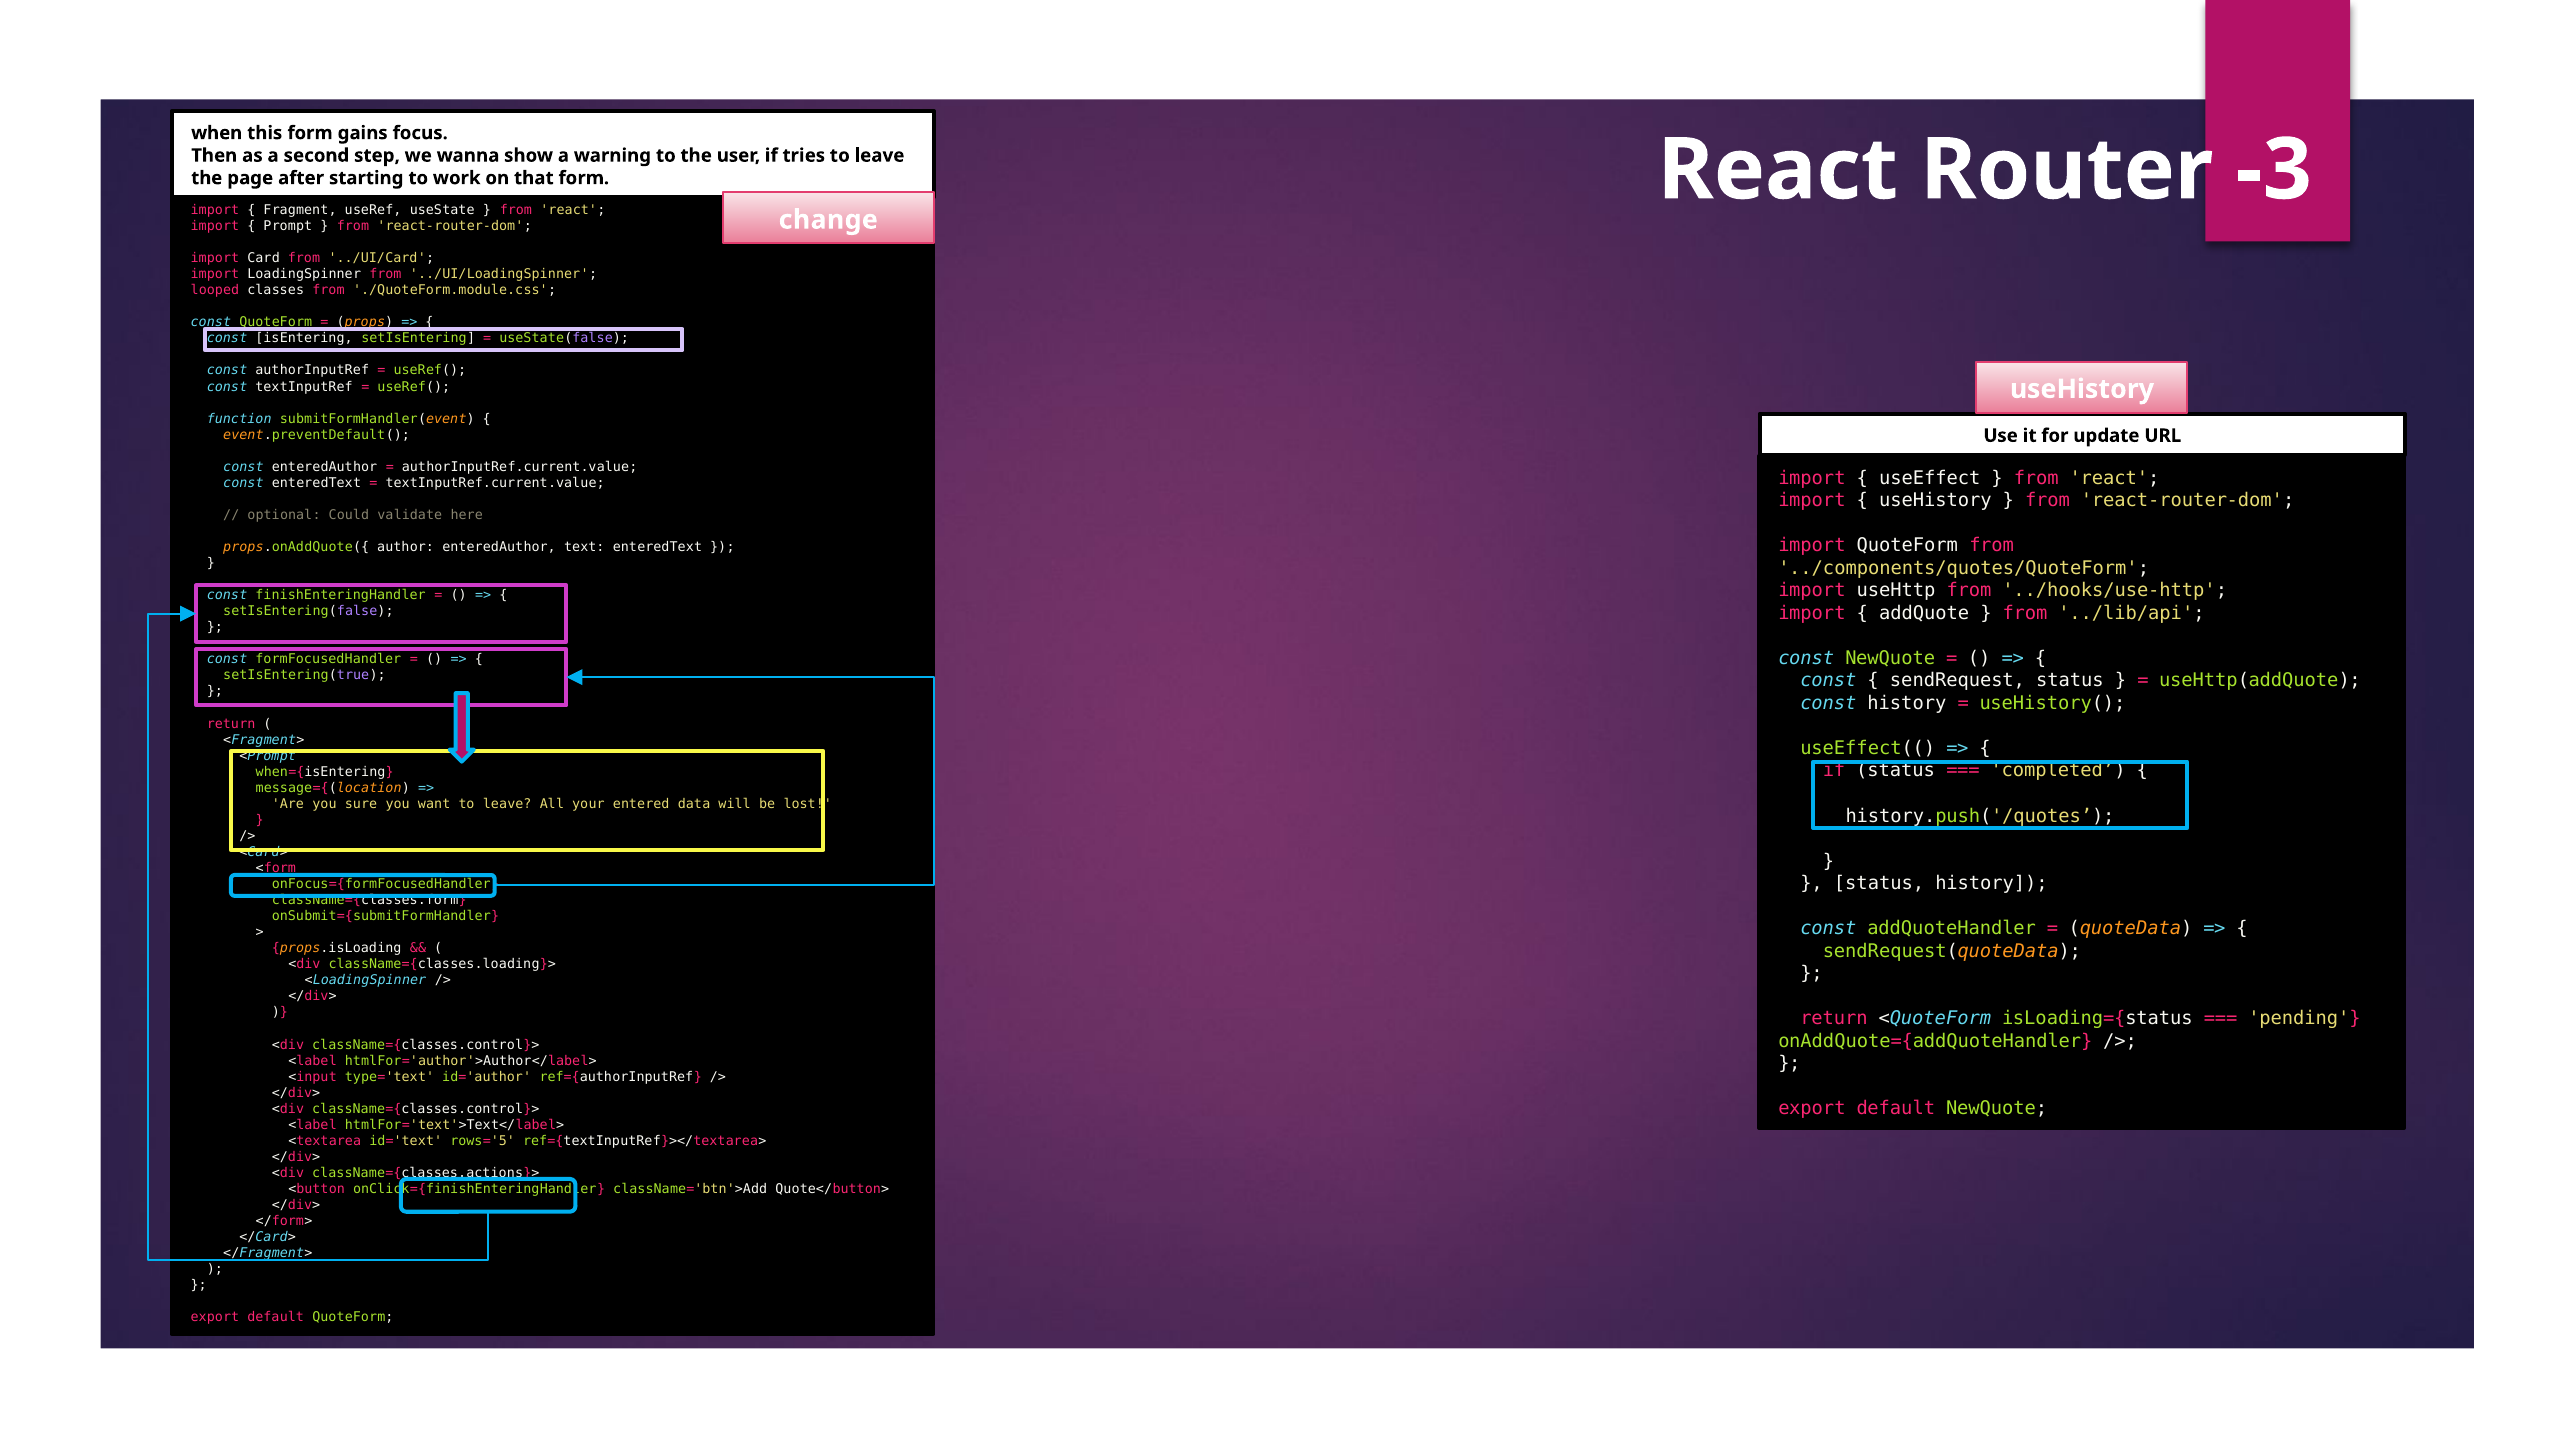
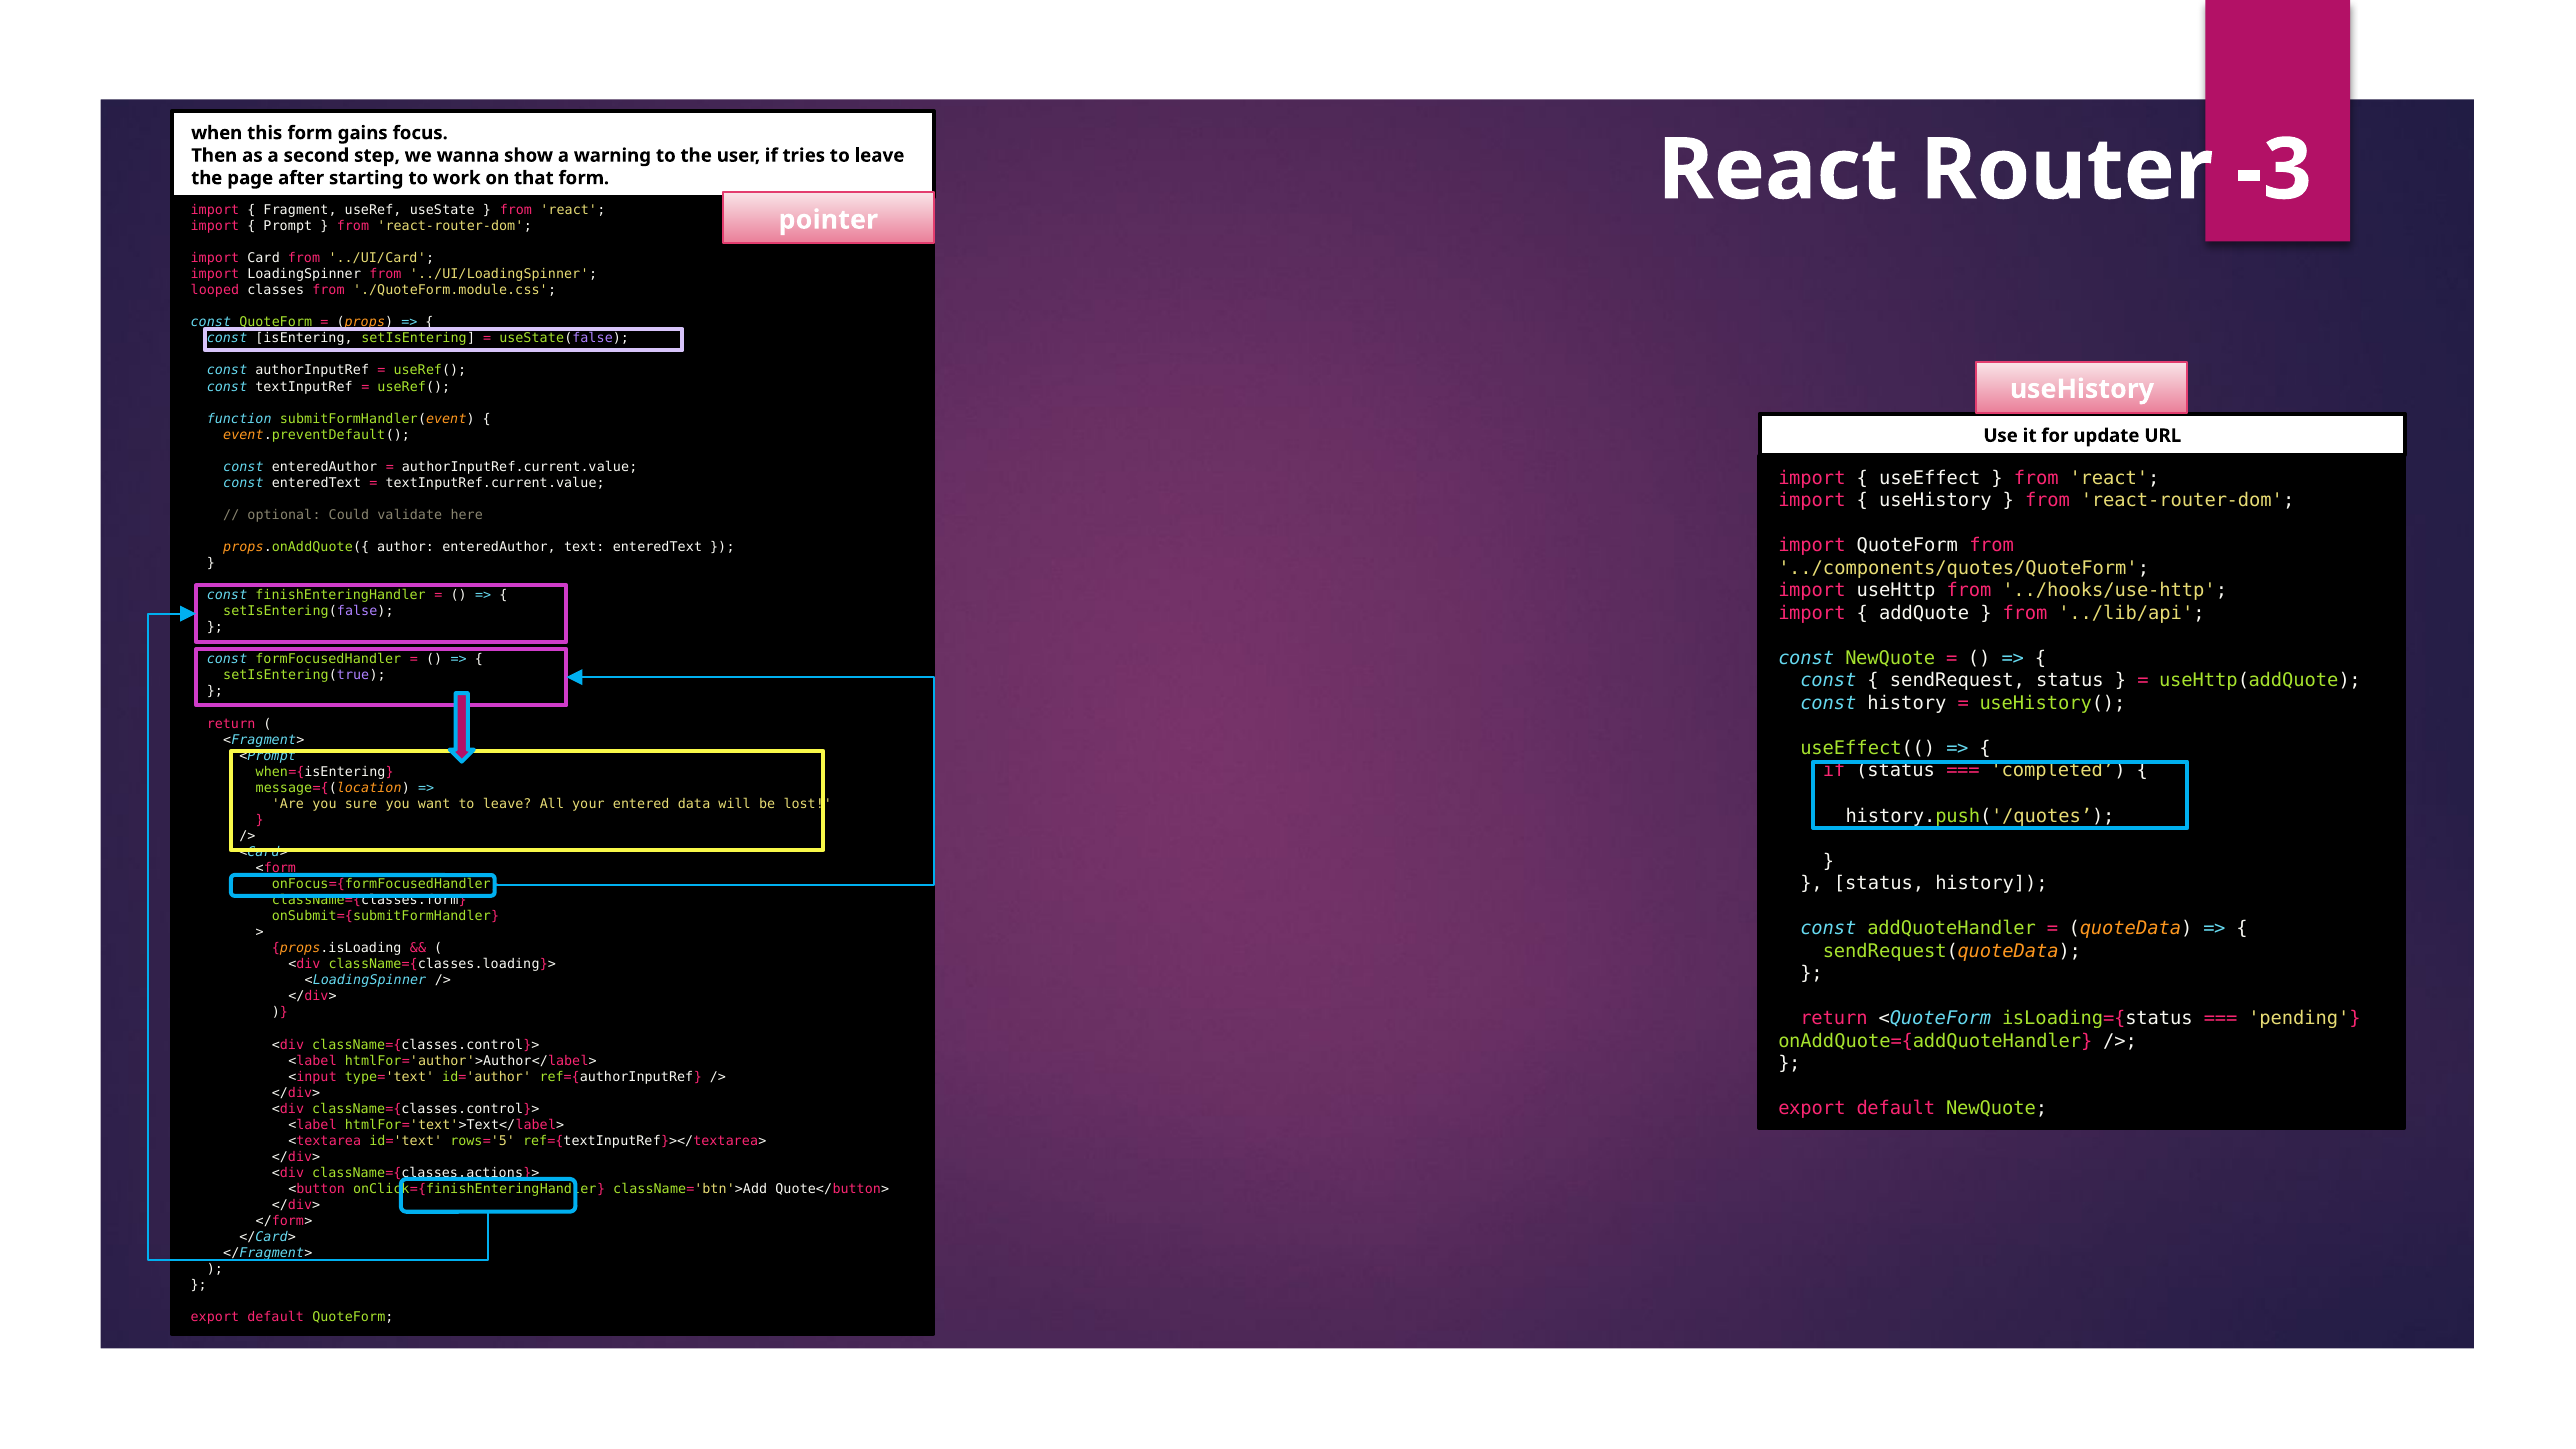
change: change -> pointer (828, 220)
